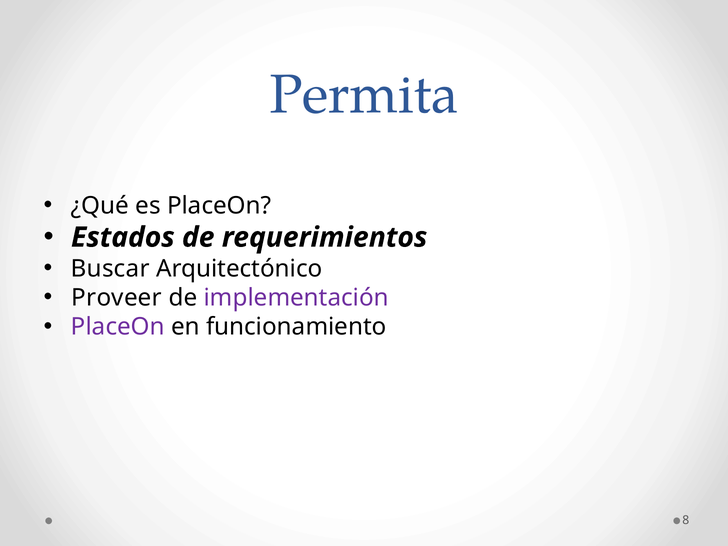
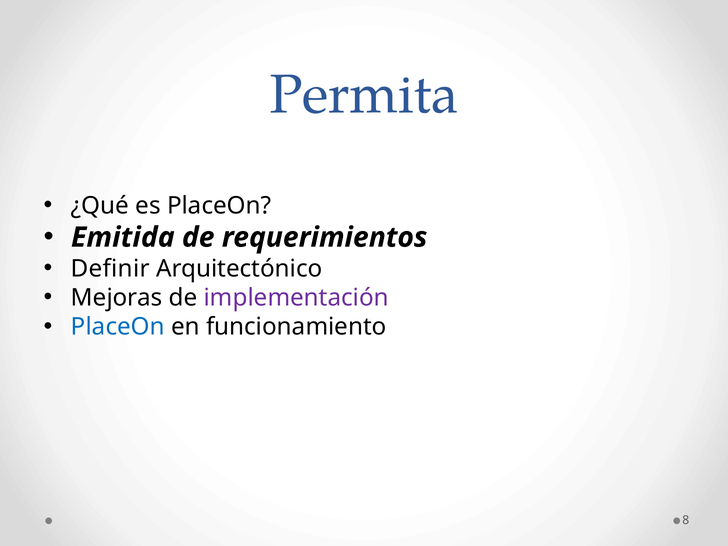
Estados: Estados -> Emitida (123, 237)
Buscar: Buscar -> Definir (110, 269)
Proveer: Proveer -> Mejoras (117, 298)
PlaceOn colour: purple -> blue (118, 327)
